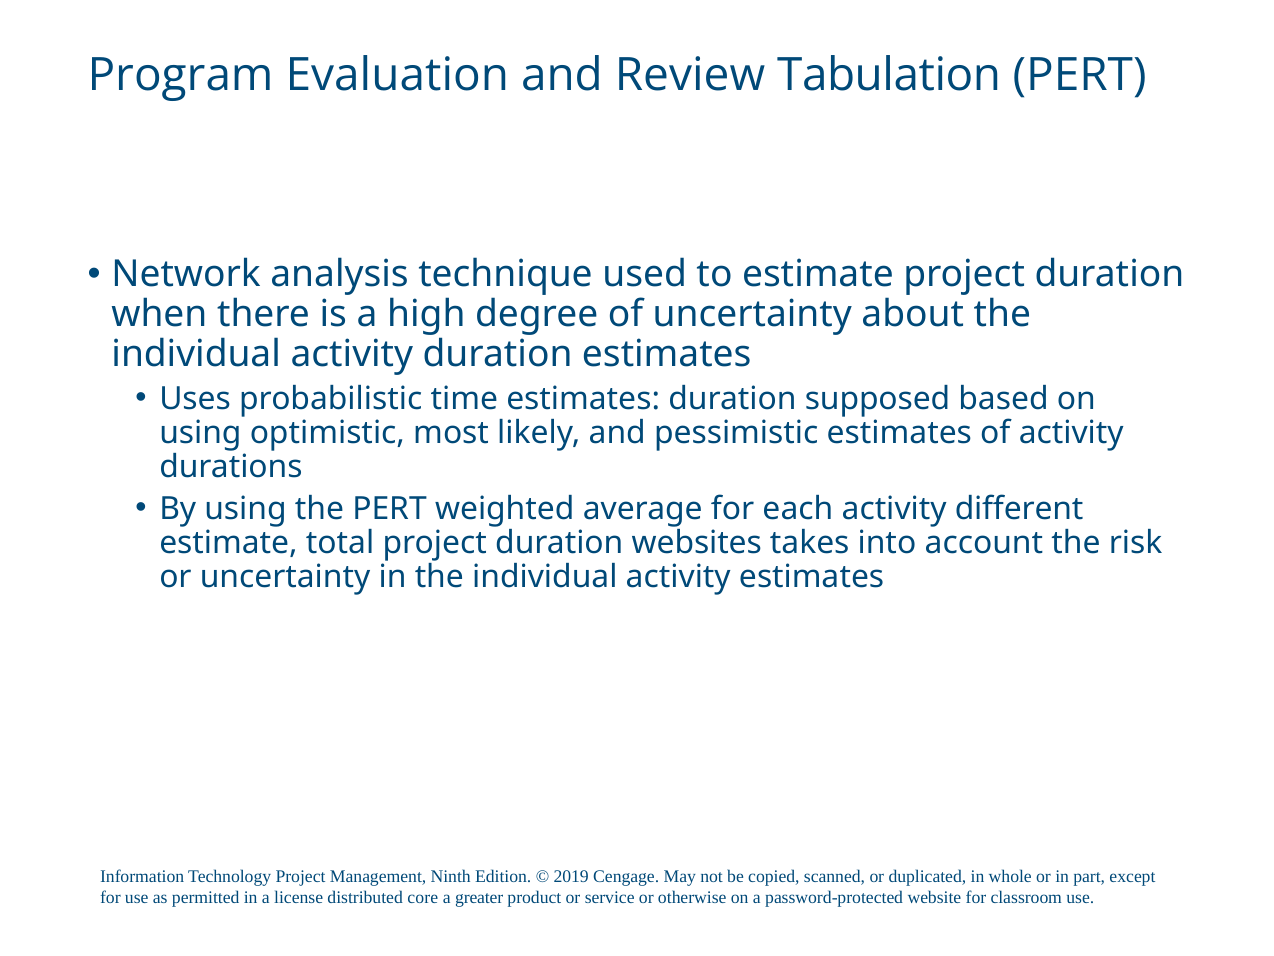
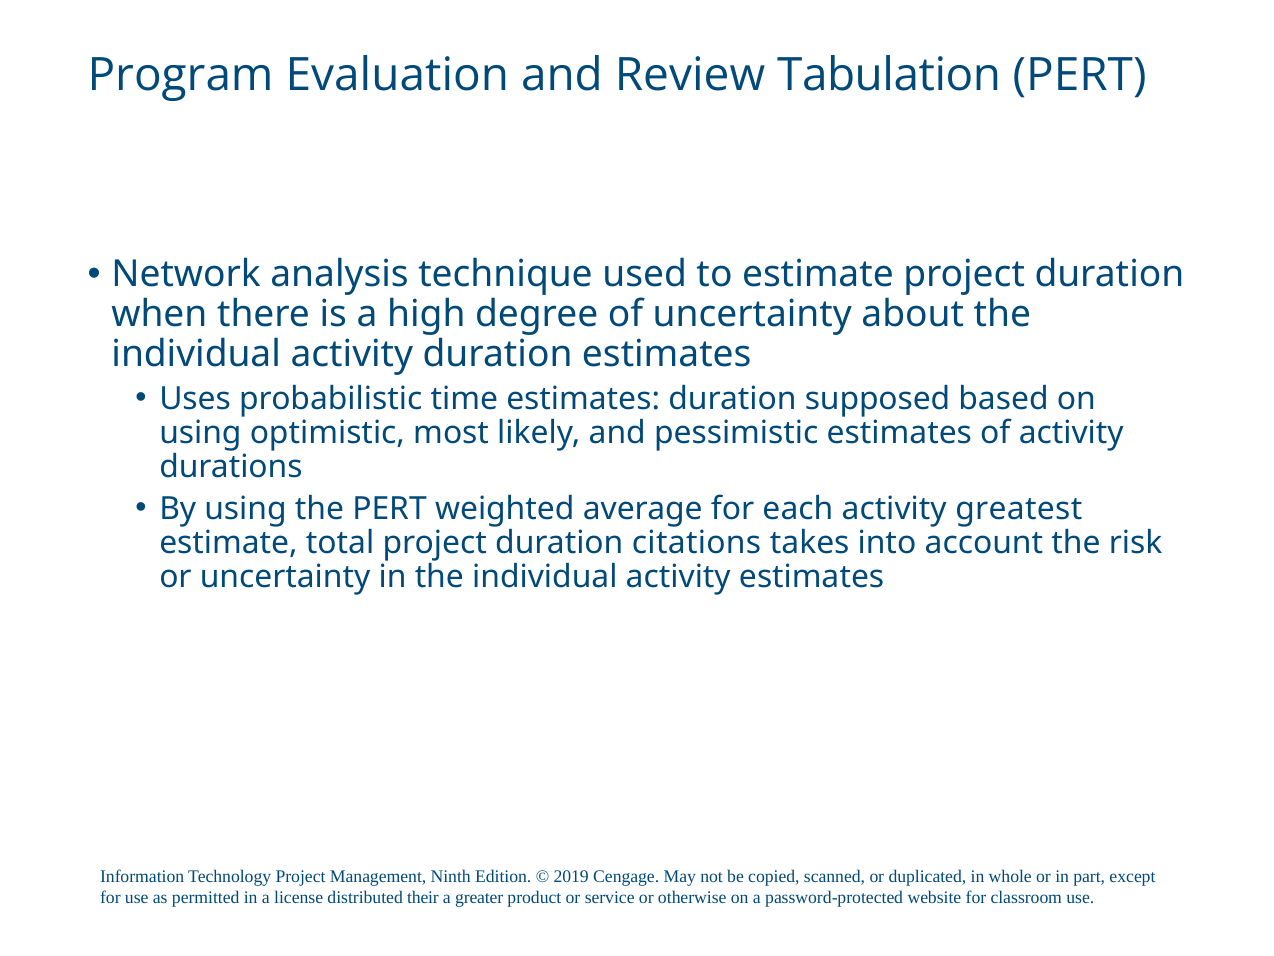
different: different -> greatest (1019, 508)
websites: websites -> citations (697, 543)
core: core -> their (423, 897)
